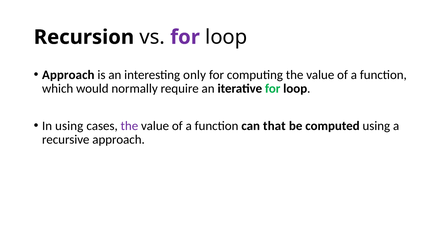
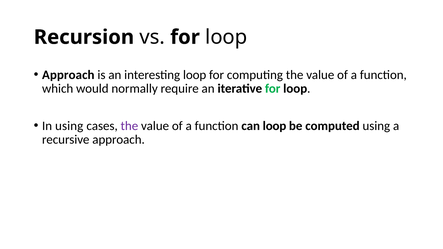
for colour: purple -> black (185, 37)
interesting only: only -> loop (195, 75)
can that: that -> loop (275, 126)
